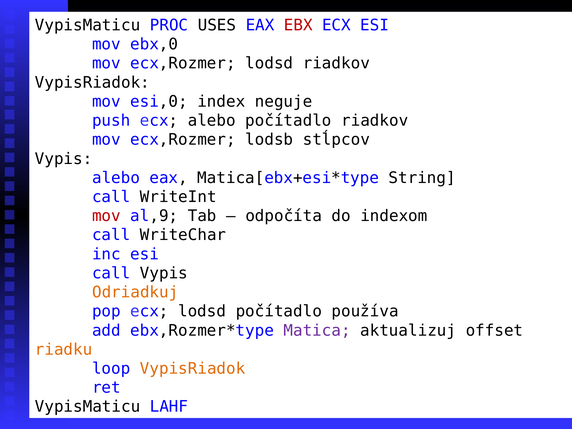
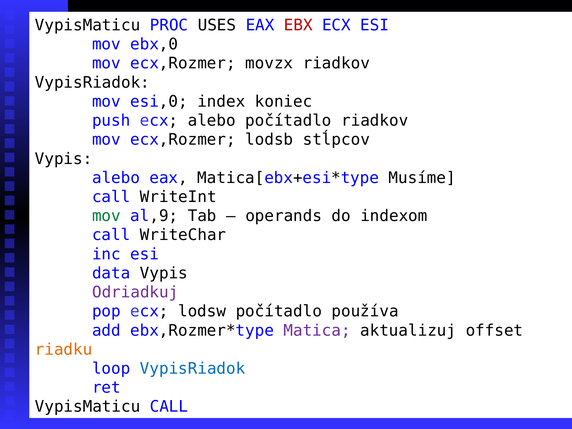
ecx,Rozmer lodsd: lodsd -> movzx (269, 63)
neguje: neguje -> koniec (284, 102)
String: String -> Musíme (422, 178)
mov colour: red -> green (106, 216)
odpočíta: odpočíta -> operands (284, 216)
call: call -> data (111, 273)
Odriadkuj colour: orange -> purple (135, 292)
ecx lodsd: lodsd -> lodsw (202, 311)
VypisRiadok colour: orange -> blue (193, 369)
VypisMaticu LAHF: LAHF -> CALL (169, 407)
